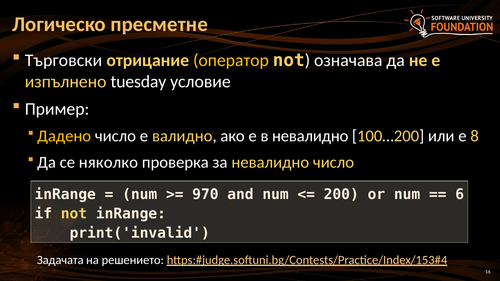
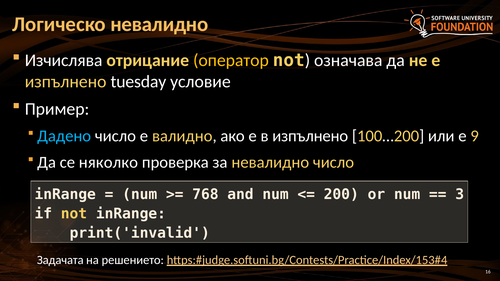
Логическо пресметне: пресметне -> невалидно (159, 24)
Търговски: Търговски -> Изчислява (64, 61)
Дадено colour: yellow -> light blue (64, 136)
в невалидно: невалидно -> изпълнено (310, 136)
8: 8 -> 9 (475, 136)
970: 970 -> 768 (205, 195)
6: 6 -> 3 (460, 195)
